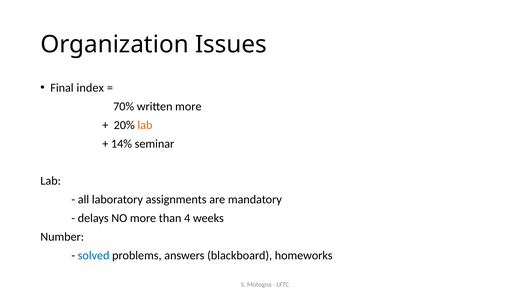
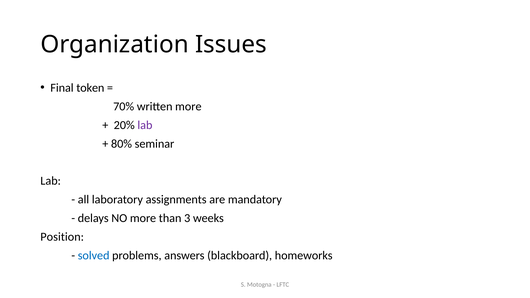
index: index -> token (90, 88)
lab colour: orange -> purple (145, 125)
14%: 14% -> 80% (122, 144)
4: 4 -> 3 (187, 218)
Number: Number -> Position (62, 237)
